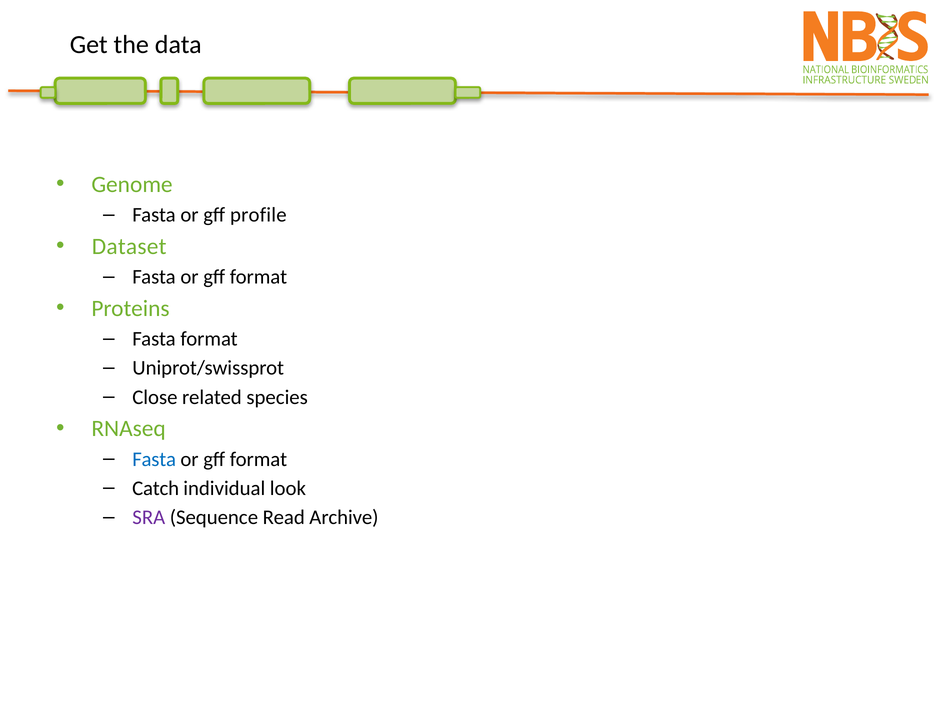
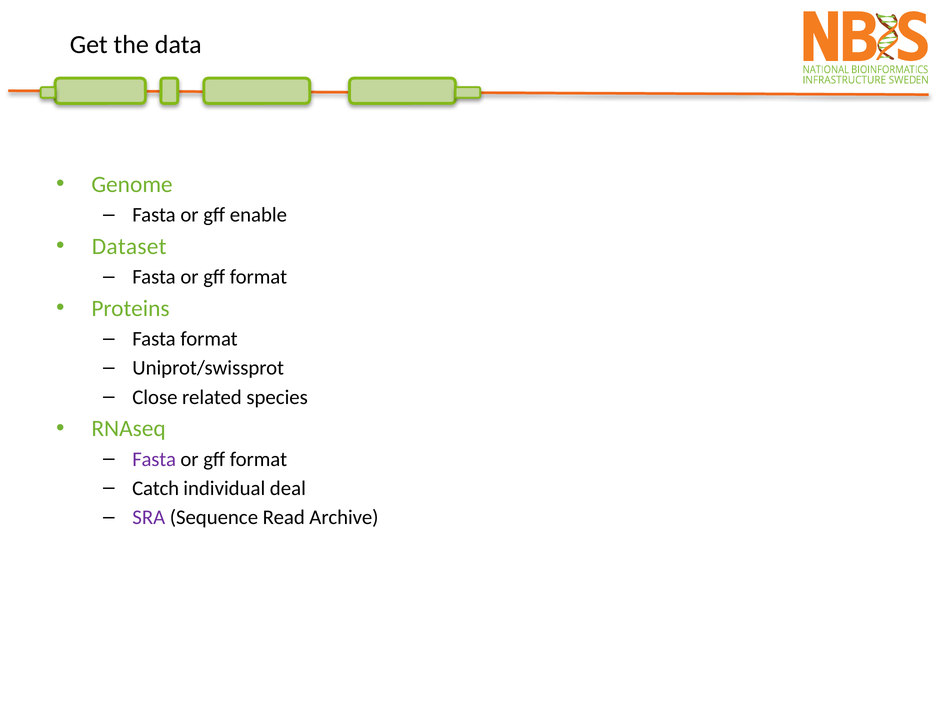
profile: profile -> enable (258, 215)
Fasta colour: blue -> purple (154, 459)
look: look -> deal (288, 488)
